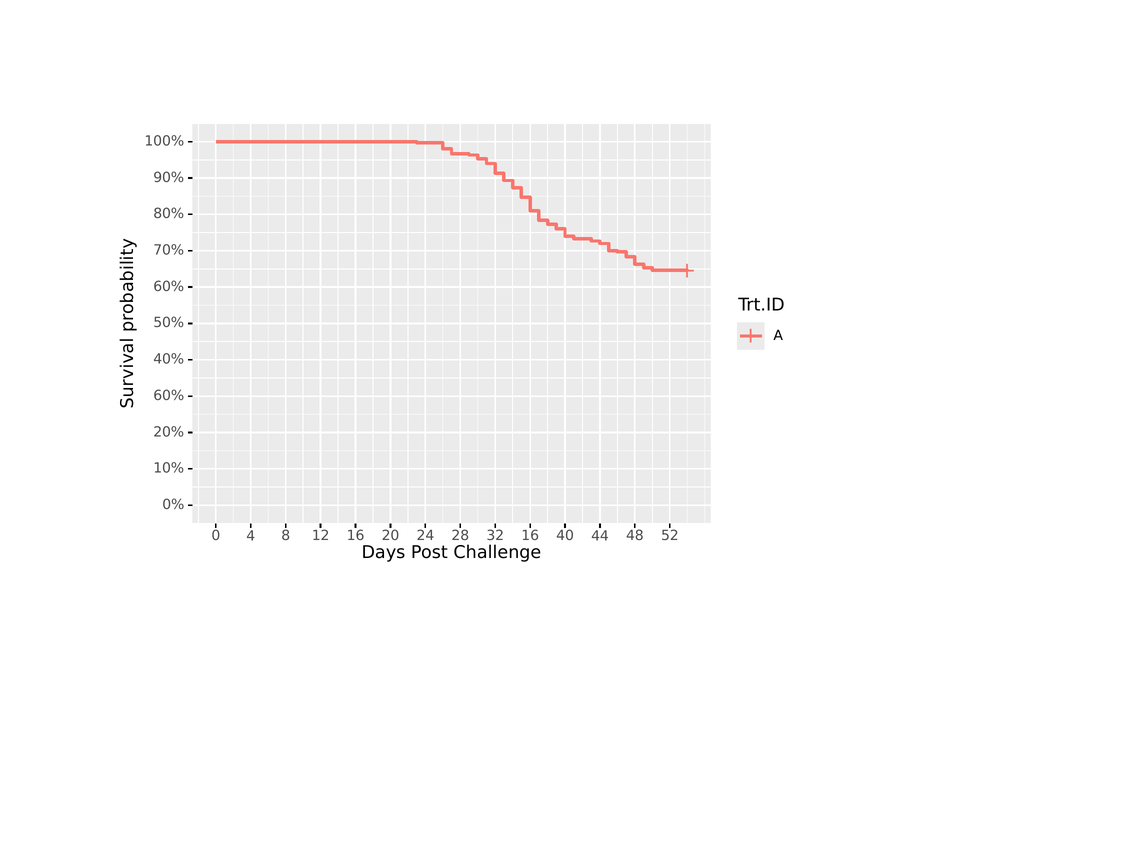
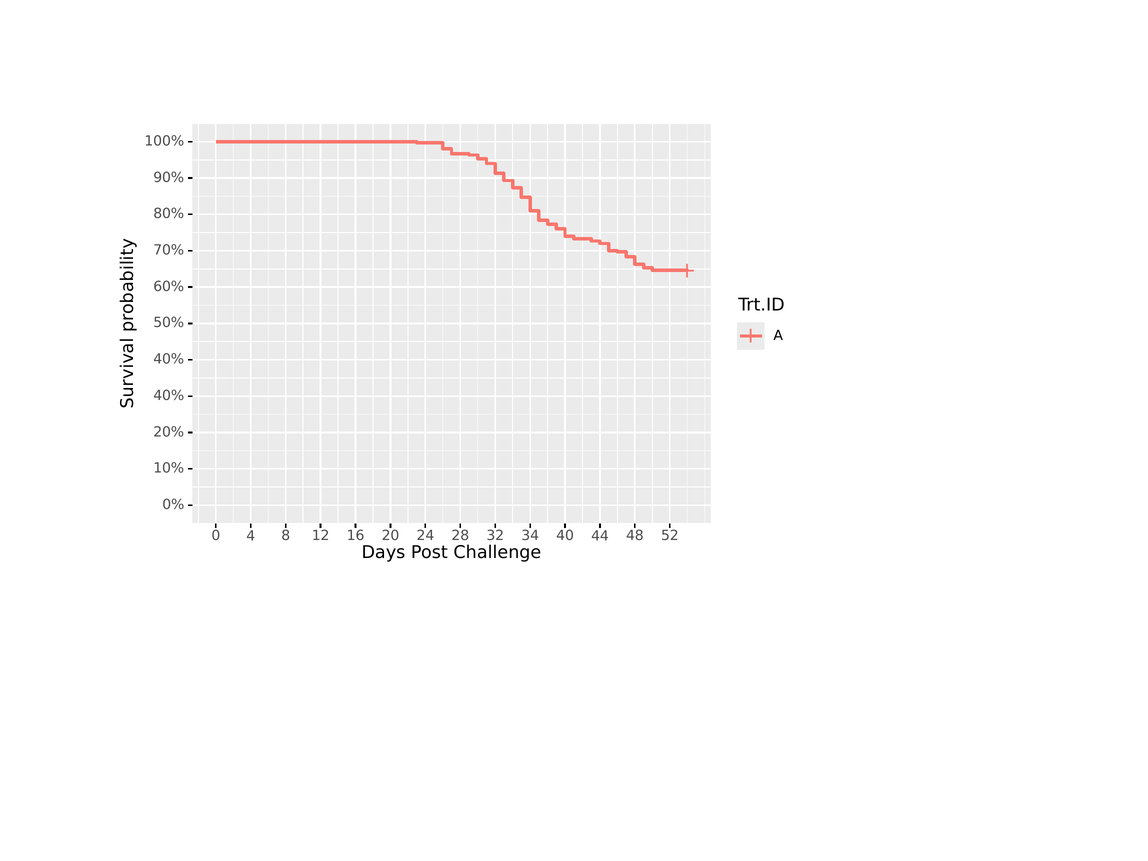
60%: 60% -> 40% (169, 396)
32 16: 16 -> 34 (530, 536)
